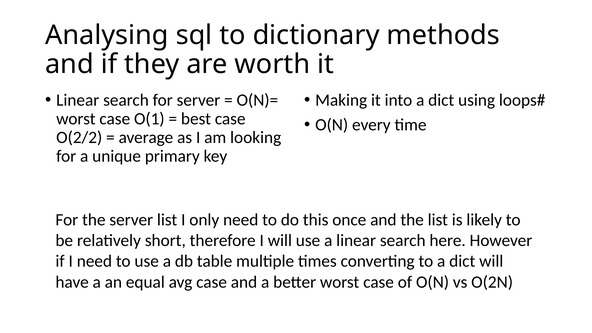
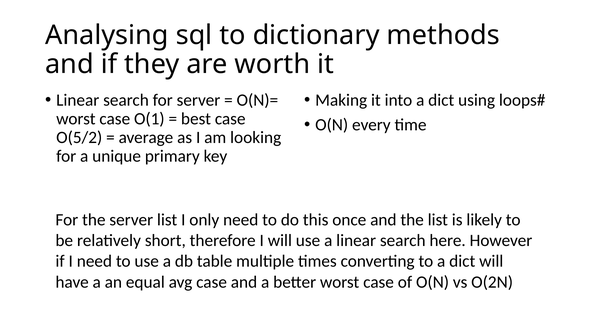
O(2/2: O(2/2 -> O(5/2 (79, 137)
